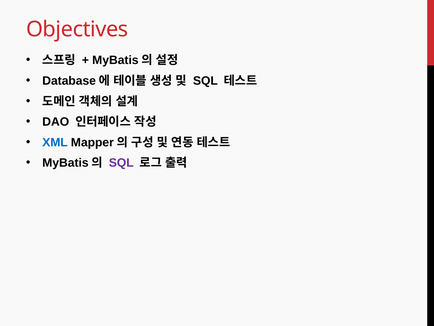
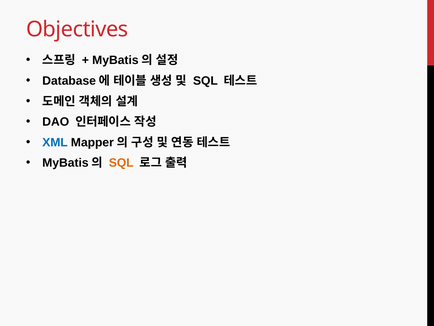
SQL colour: purple -> orange (121, 163)
